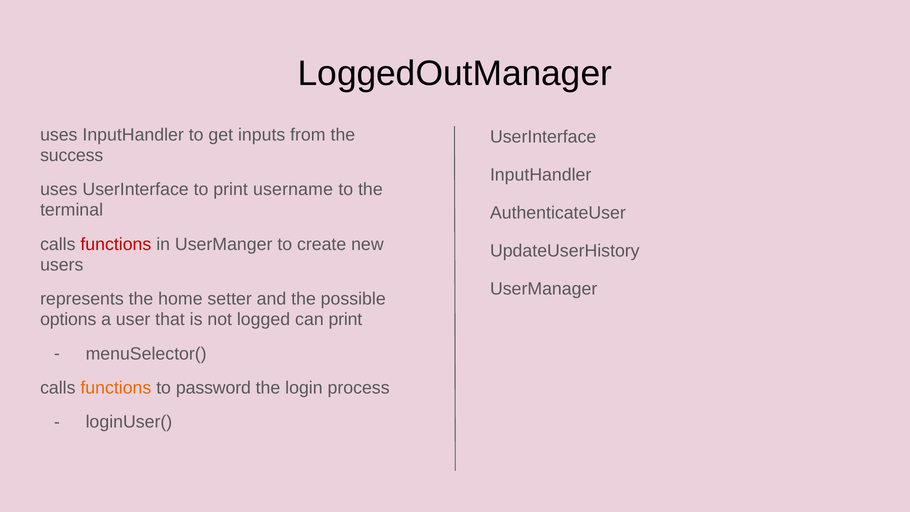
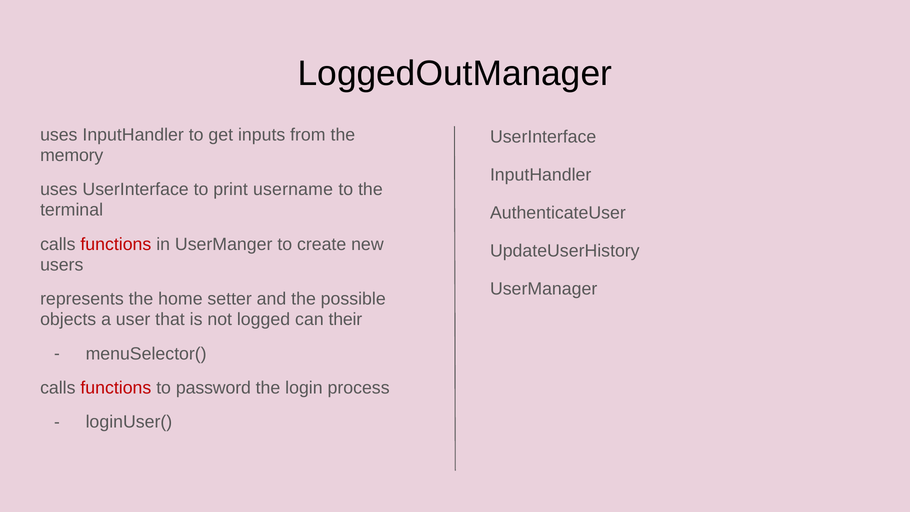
success: success -> memory (72, 155)
options: options -> objects (68, 320)
can print: print -> their (345, 320)
functions colour: orange -> red (116, 388)
